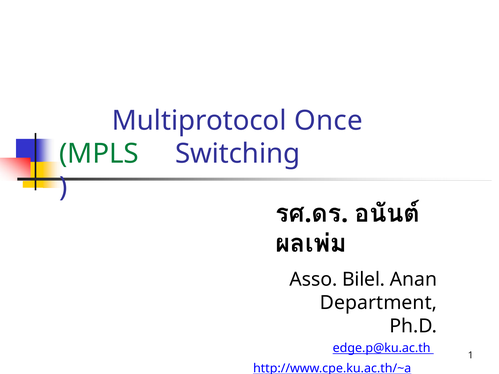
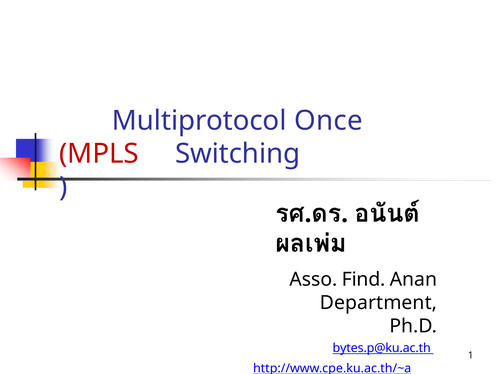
MPLS colour: green -> red (99, 154)
Bilel: Bilel -> Find (364, 280)
edge.p@ku.ac.th: edge.p@ku.ac.th -> bytes.p@ku.ac.th (382, 348)
